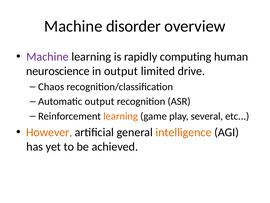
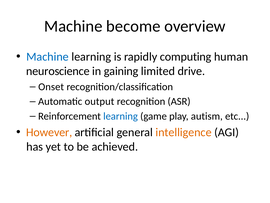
disorder: disorder -> become (133, 26)
Machine colour: purple -> blue (48, 57)
in output: output -> gaining (121, 71)
Chaos: Chaos -> Onset (51, 87)
learning colour: orange -> blue (121, 116)
several: several -> autism (207, 116)
